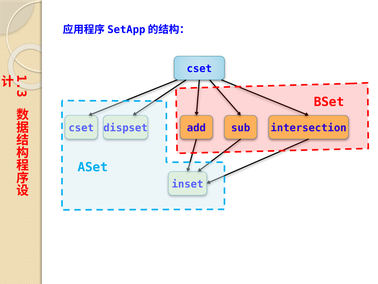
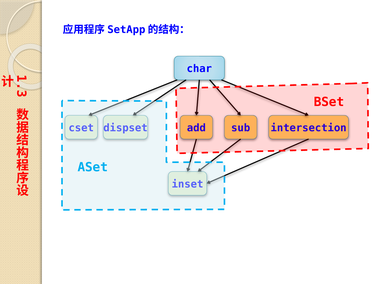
cset: cset -> char (199, 69)
